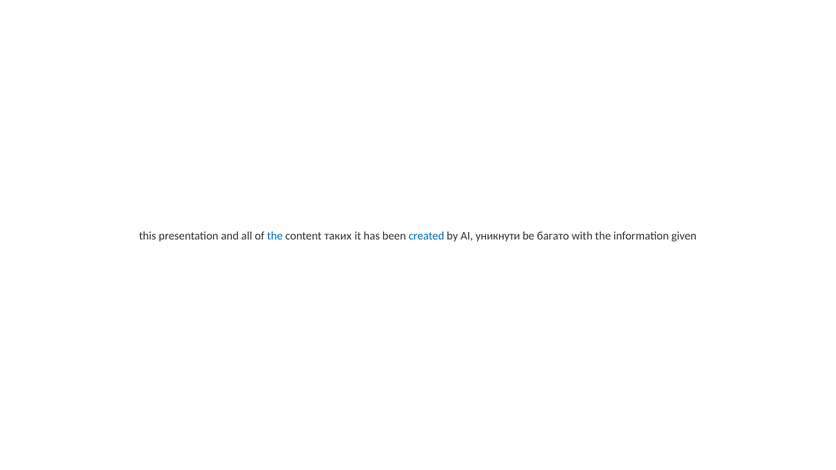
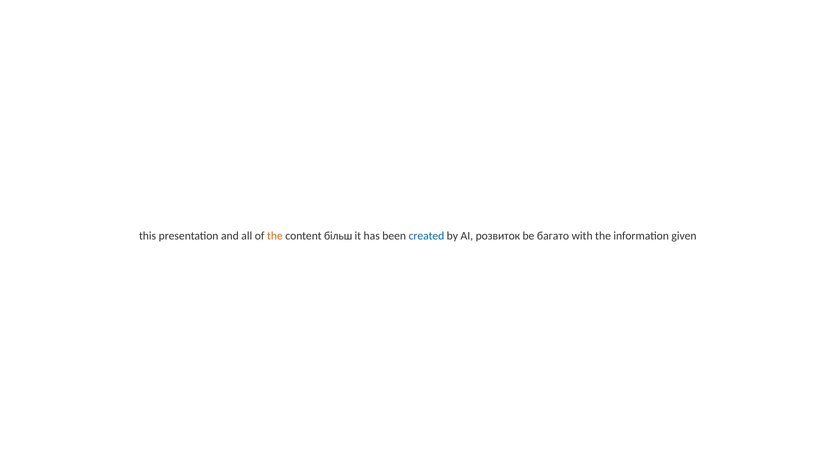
the colour: blue -> orange (275, 236)
таких: таких -> більш (338, 236)
уникнути: уникнути -> розвиток (498, 236)
